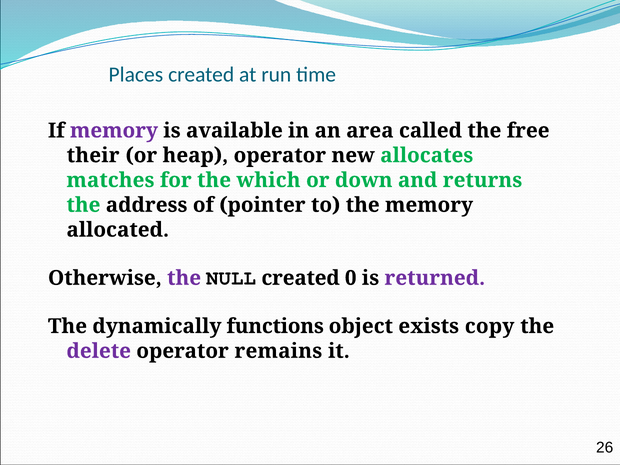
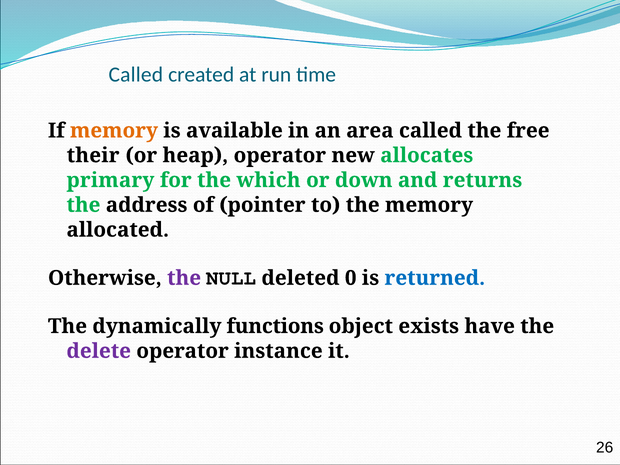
Places: Places -> Called (136, 75)
memory colour: purple -> orange (114, 131)
matches: matches -> primary (110, 180)
NULL created: created -> deleted (300, 278)
returned colour: purple -> blue (435, 278)
copy: copy -> have (490, 326)
remains: remains -> instance (278, 351)
